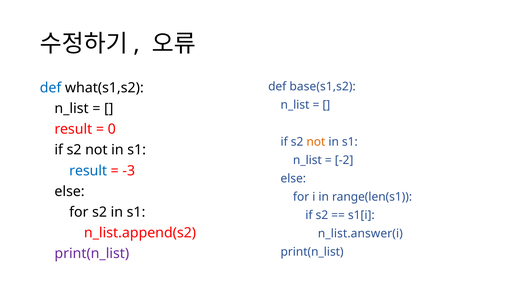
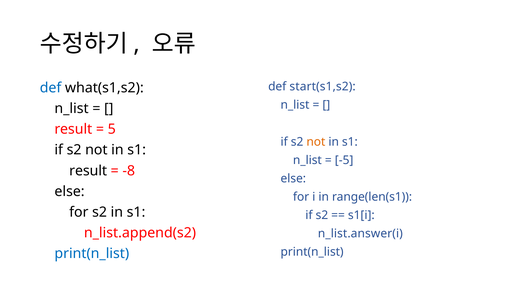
base(s1,s2: base(s1,s2 -> start(s1,s2 (323, 86)
0: 0 -> 5 (112, 129)
-2: -2 -> -5 (344, 160)
result colour: blue -> black (88, 170)
-3: -3 -> -8 (129, 170)
print(n_list colour: purple -> blue (92, 253)
